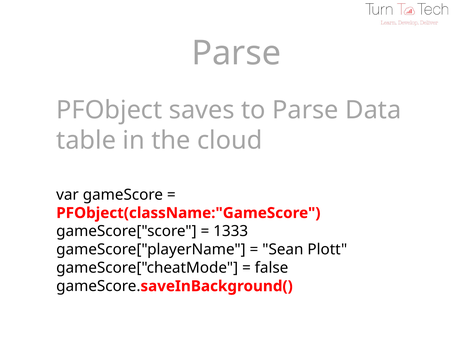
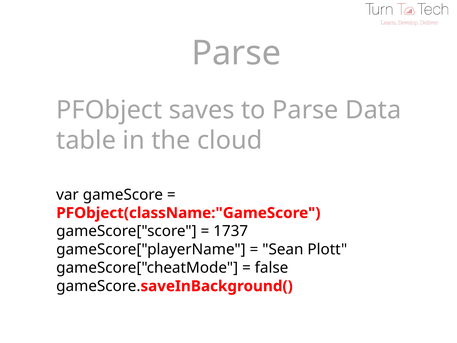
1333: 1333 -> 1737 (231, 231)
